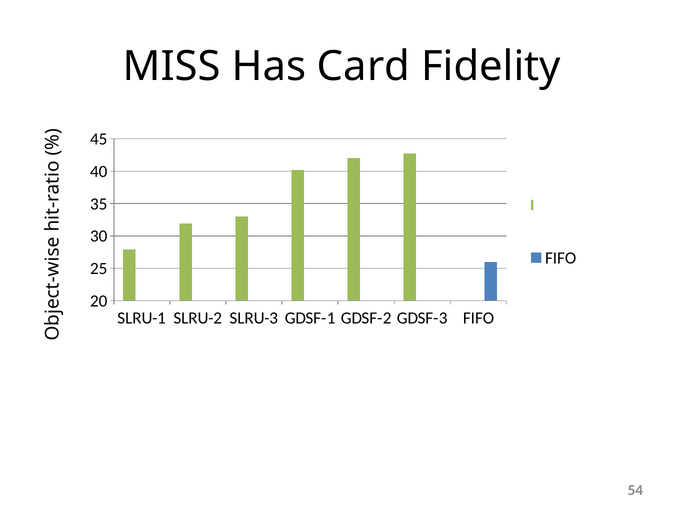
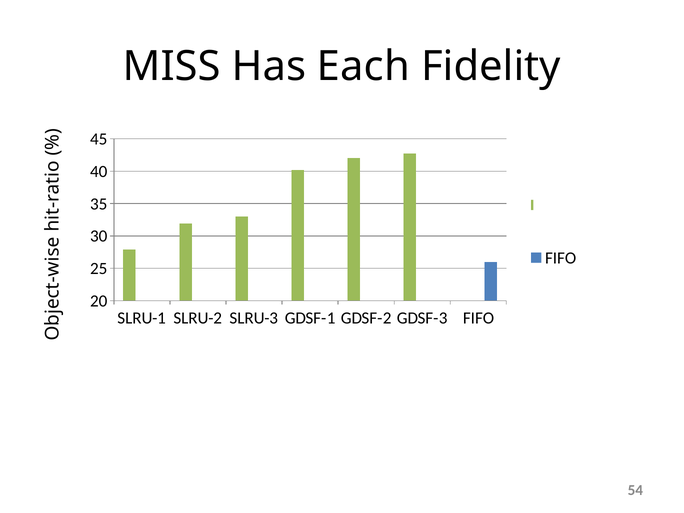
Card: Card -> Each (363, 66)
